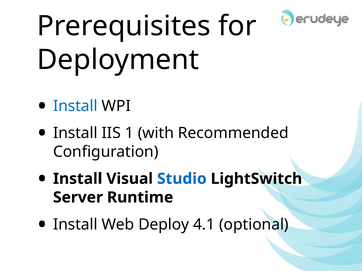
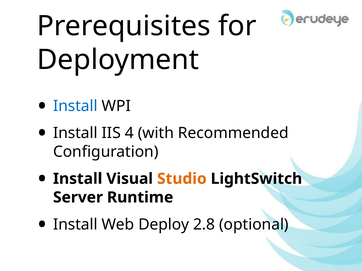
1: 1 -> 4 (129, 133)
Studio colour: blue -> orange (182, 179)
4.1: 4.1 -> 2.8 (204, 225)
